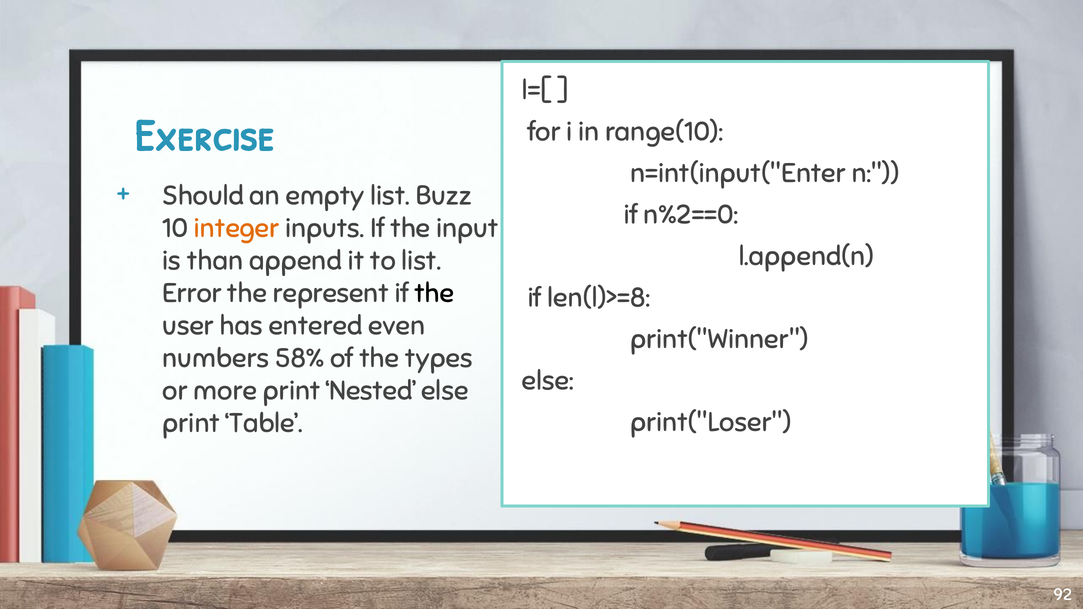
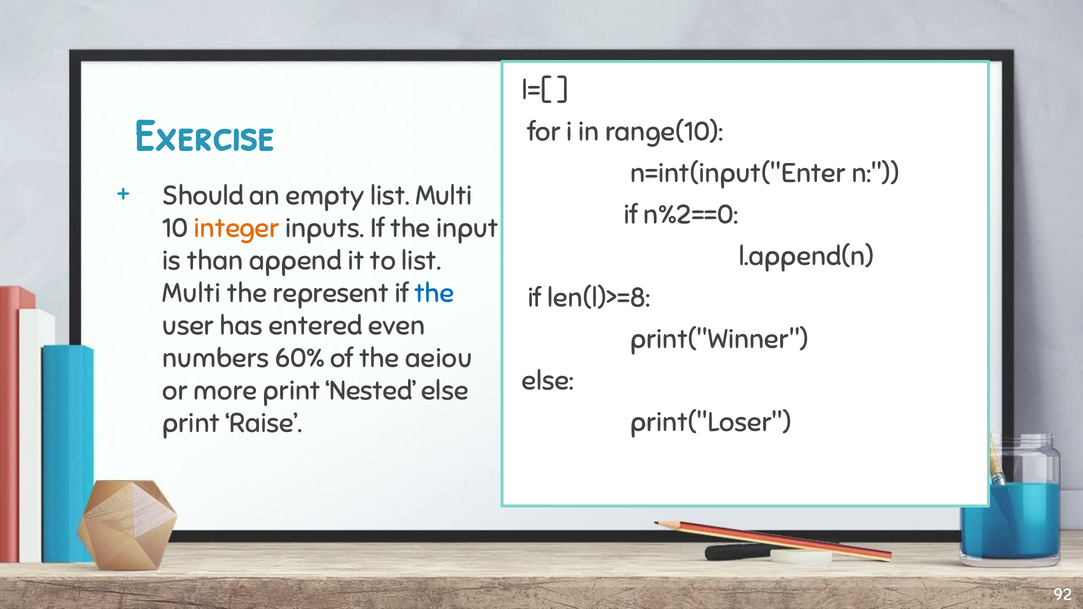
empty list Buzz: Buzz -> Multi (444, 196)
Error: Error -> Multi (192, 294)
the colour: black -> blue (434, 294)
58%: 58% -> 60% (300, 359)
types: types -> aeiou (439, 359)
Table: Table -> Raise (264, 423)
